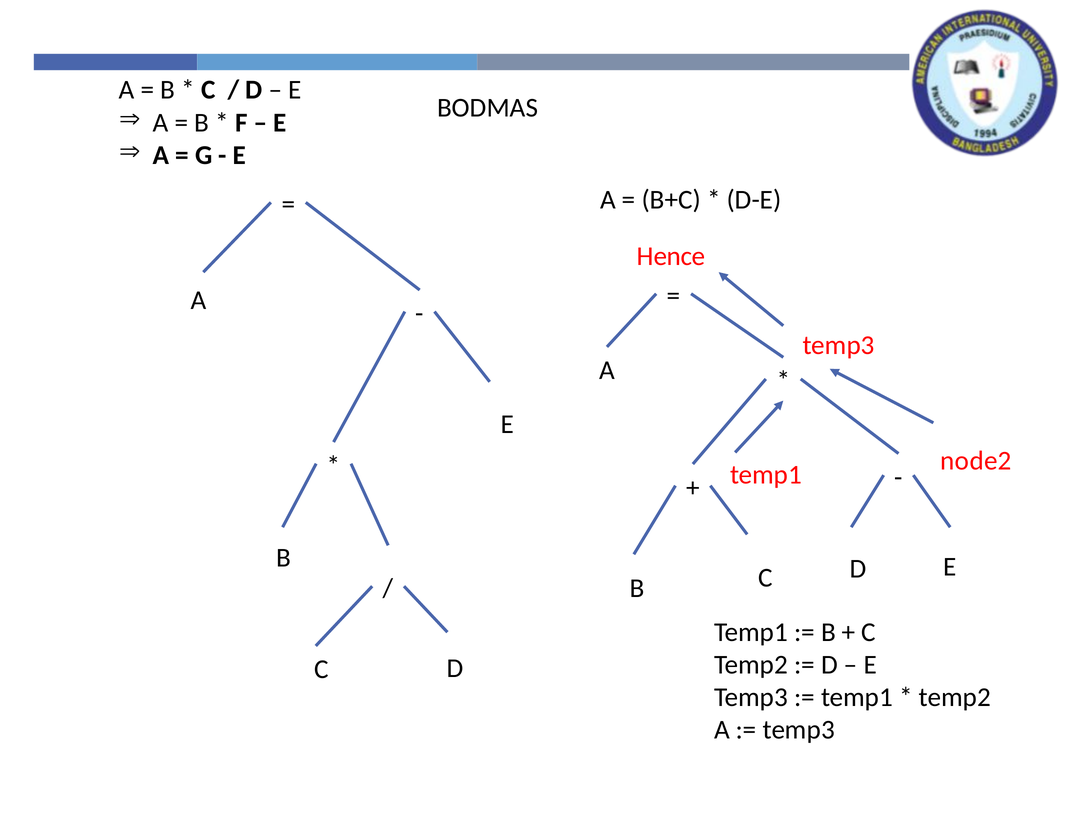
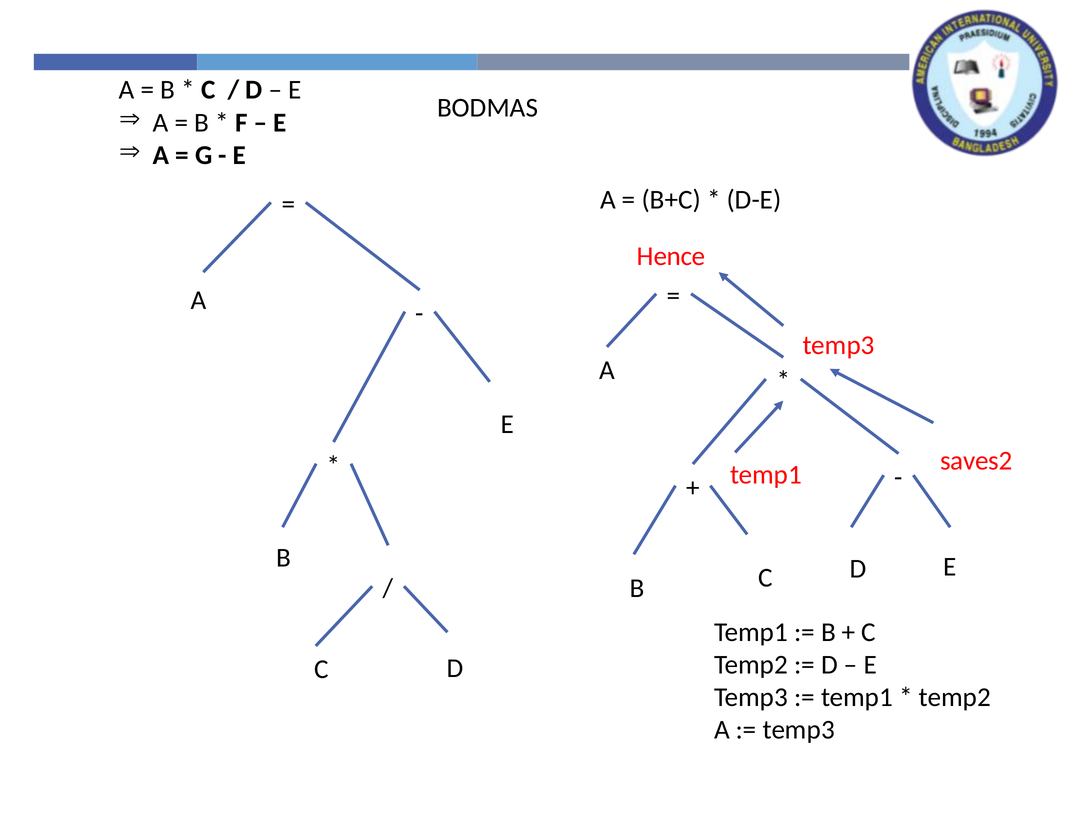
node2: node2 -> saves2 (976, 461)
